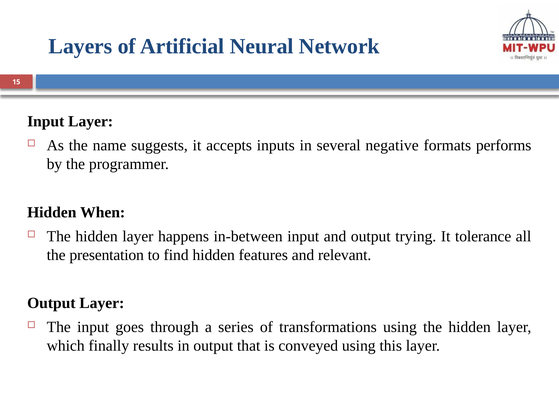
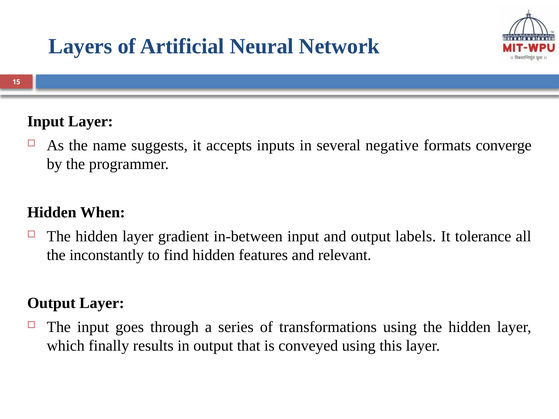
performs: performs -> converge (504, 146)
happens: happens -> gradient (184, 236)
trying: trying -> labels (416, 236)
presentation: presentation -> inconstantly (107, 255)
